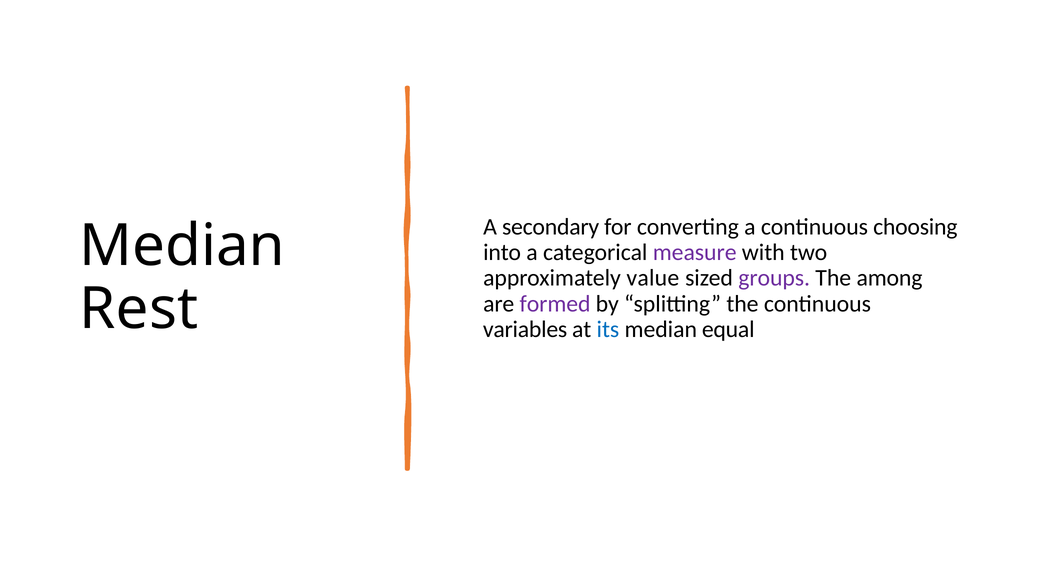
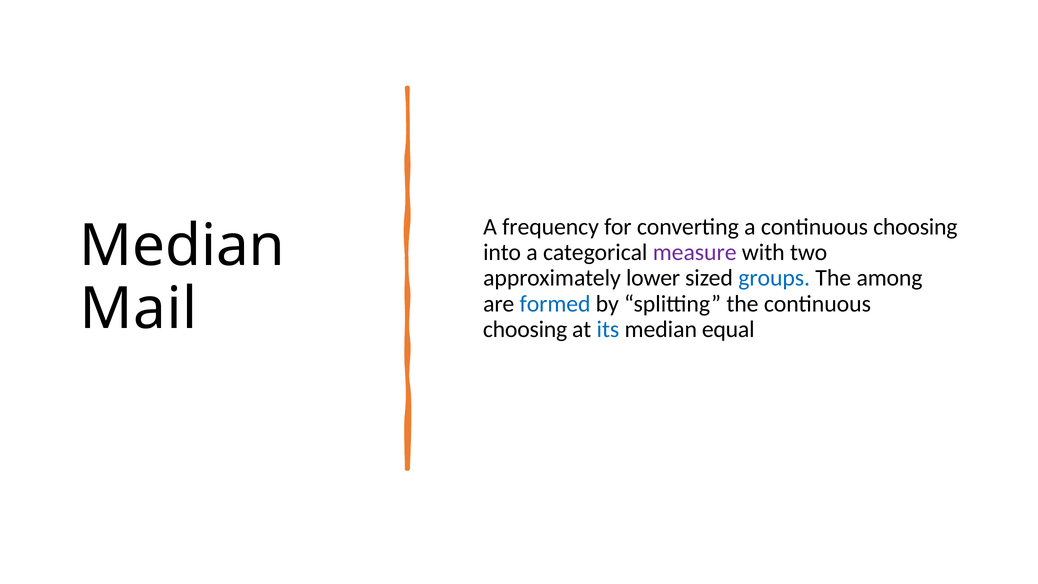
secondary: secondary -> frequency (551, 227)
value: value -> lower (653, 278)
groups colour: purple -> blue (774, 278)
Rest: Rest -> Mail (139, 309)
formed colour: purple -> blue (555, 304)
variables: variables -> choosing (525, 329)
